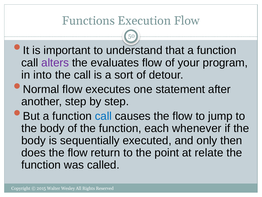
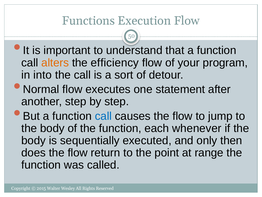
alters colour: purple -> orange (55, 63)
evaluates: evaluates -> efficiency (115, 63)
relate: relate -> range (209, 152)
